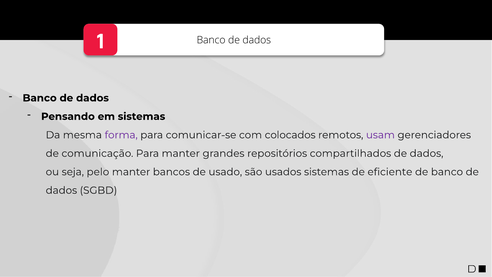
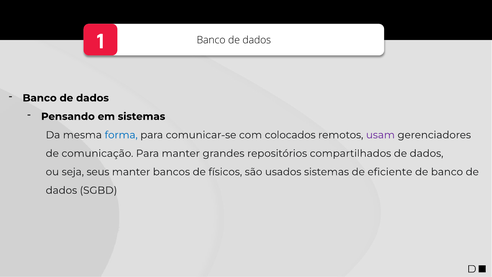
forma colour: purple -> blue (121, 135)
pelo: pelo -> seus (98, 172)
usado: usado -> físicos (225, 172)
